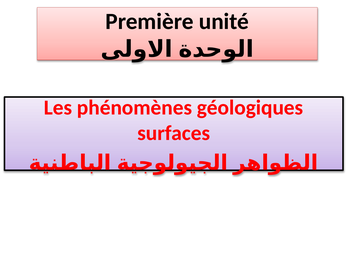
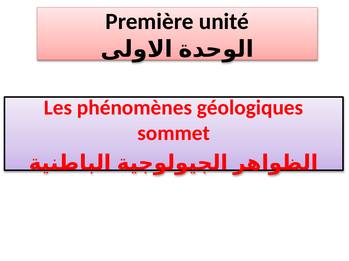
surfaces: surfaces -> sommet (174, 133)
